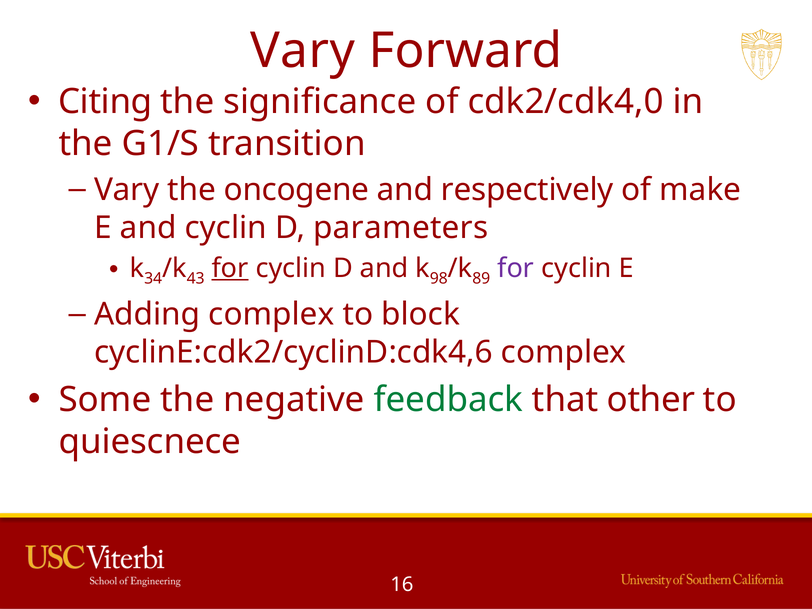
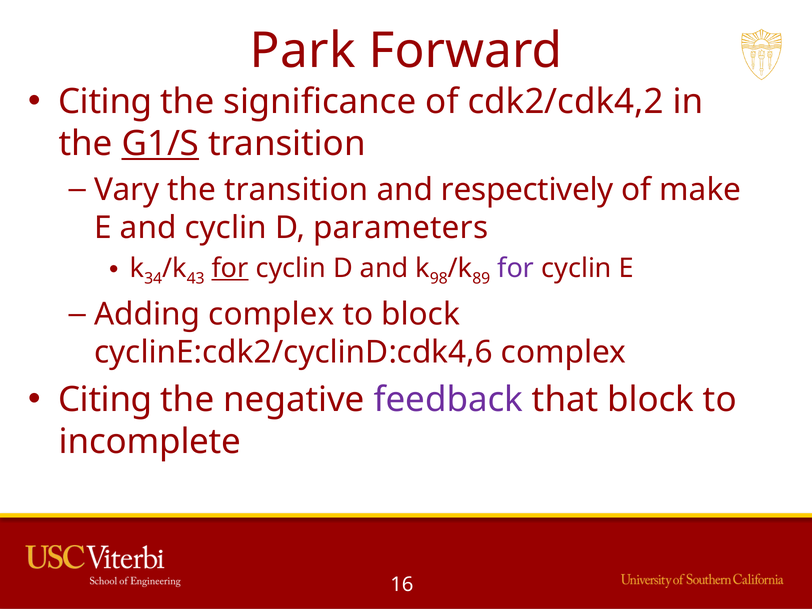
Vary: Vary -> Park (303, 51)
cdk2/cdk4,0: cdk2/cdk4,0 -> cdk2/cdk4,2 (566, 102)
G1/S underline: none -> present (160, 144)
the oncogene: oncogene -> transition (296, 190)
Some: Some -> Citing (105, 400)
feedback colour: green -> purple (448, 400)
that other: other -> block (651, 400)
quiescnece: quiescnece -> incomplete (150, 442)
